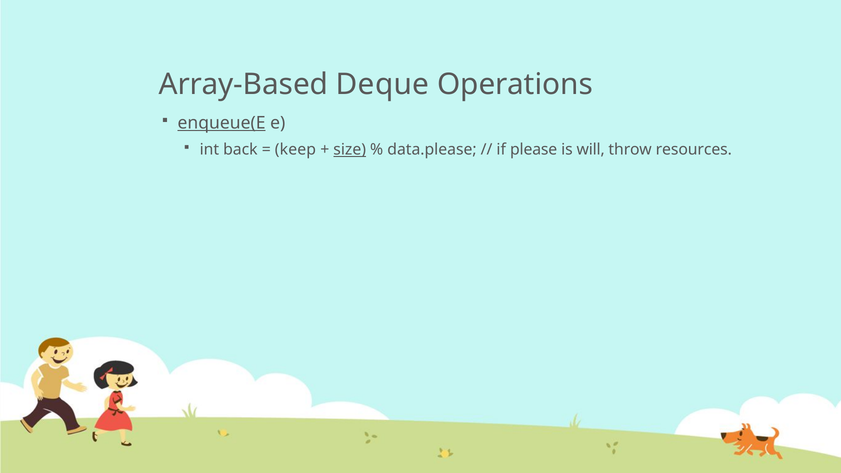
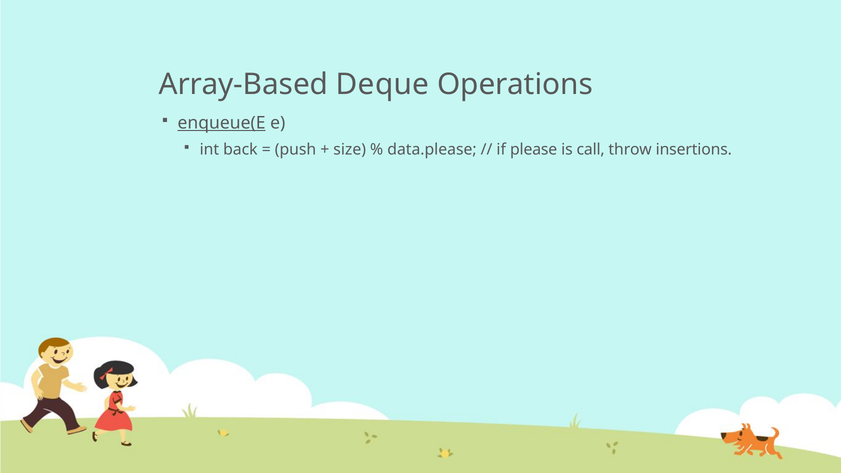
keep: keep -> push (296, 150)
size underline: present -> none (350, 150)
will: will -> call (591, 150)
resources: resources -> insertions (694, 150)
